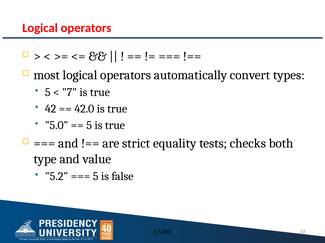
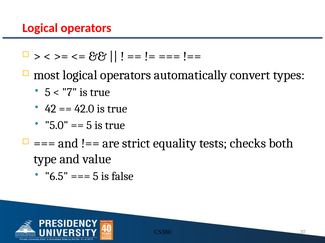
5.2: 5.2 -> 6.5 (57, 177)
